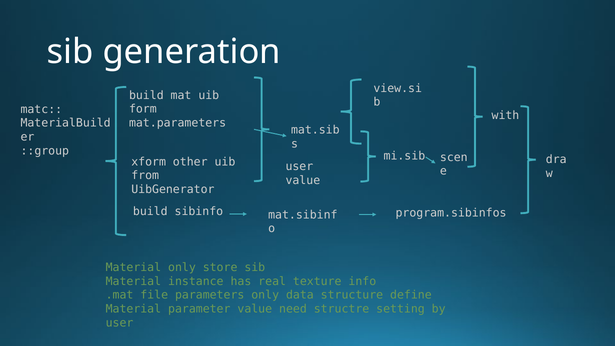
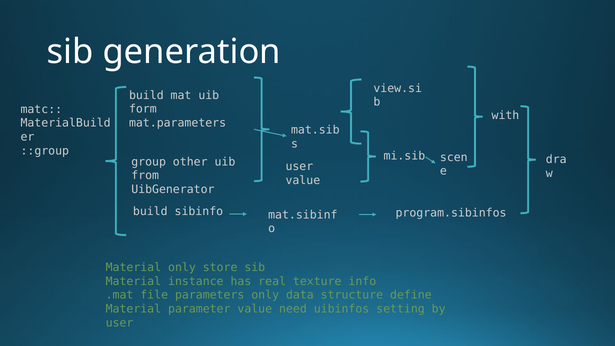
xform: xform -> group (149, 162)
structre: structre -> uibinfos (342, 309)
